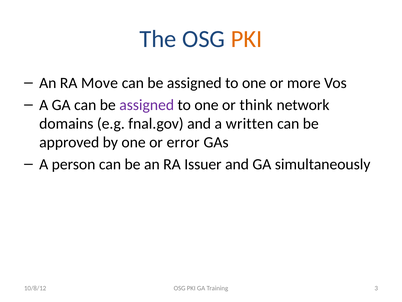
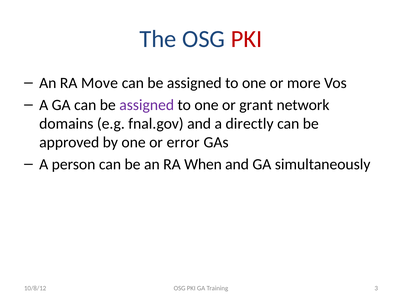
PKI colour: orange -> red (247, 39)
think: think -> grant (256, 105)
written: written -> directly (250, 123)
Issuer: Issuer -> When (203, 164)
